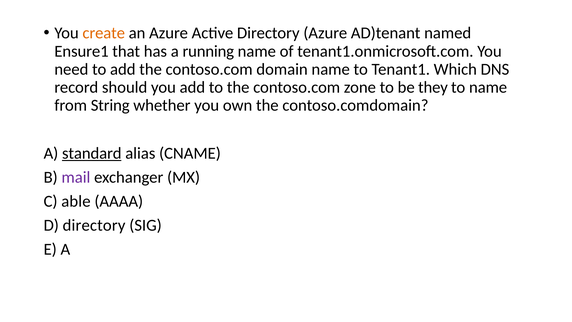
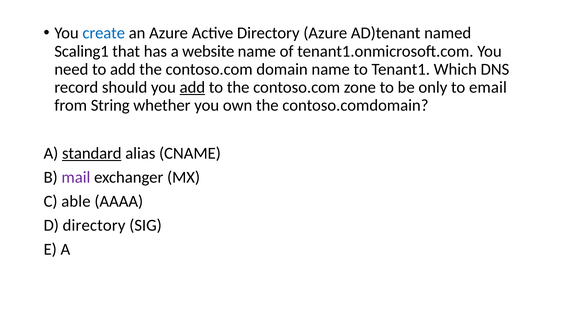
create colour: orange -> blue (104, 33)
Ensure1: Ensure1 -> Scaling1 (82, 51)
running: running -> website (208, 51)
add underline: none -> present (192, 87)
they: they -> only (433, 87)
to name: name -> email (488, 87)
